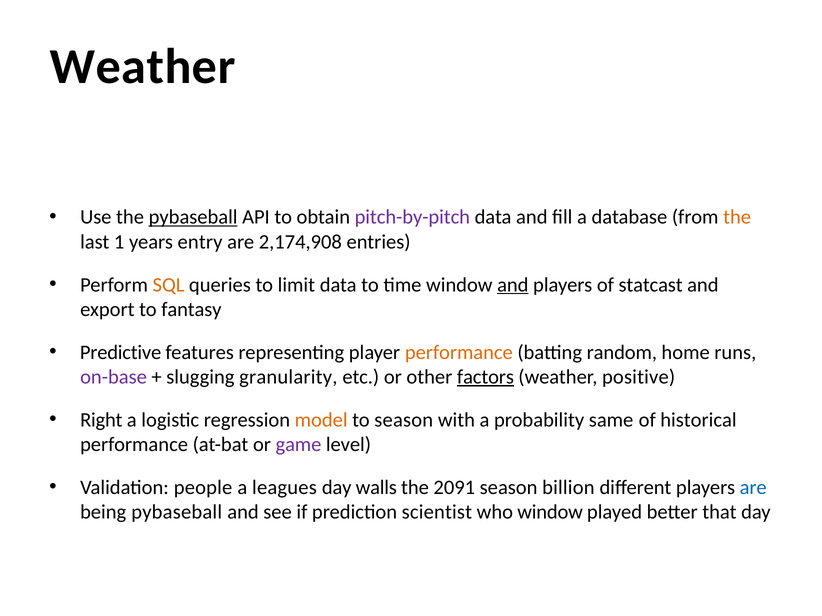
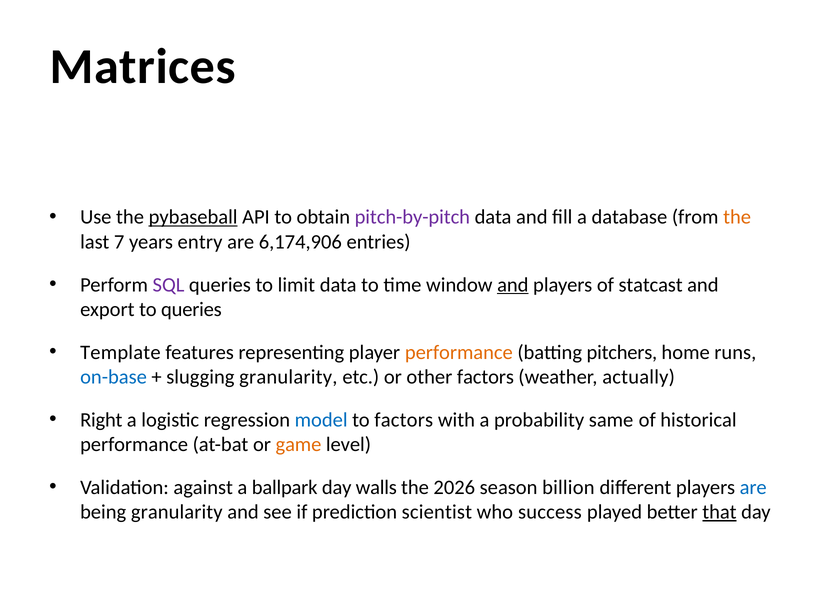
Weather: Weather -> Matrices (143, 67)
1: 1 -> 7 (119, 242)
2,174,908: 2,174,908 -> 6,174,906 (300, 242)
SQL colour: orange -> purple (169, 285)
to fantasy: fantasy -> queries (191, 310)
Predictive: Predictive -> Template (120, 353)
random: random -> pitchers (622, 353)
on-base colour: purple -> blue (114, 377)
factors underline: present -> none (485, 377)
positive: positive -> actually (639, 377)
model colour: orange -> blue (321, 420)
to season: season -> factors (404, 420)
game colour: purple -> orange (298, 445)
people: people -> against (203, 488)
leagues: leagues -> ballpark (285, 488)
2091: 2091 -> 2026 (454, 488)
being pybaseball: pybaseball -> granularity (177, 512)
who window: window -> success (550, 512)
that underline: none -> present (719, 512)
